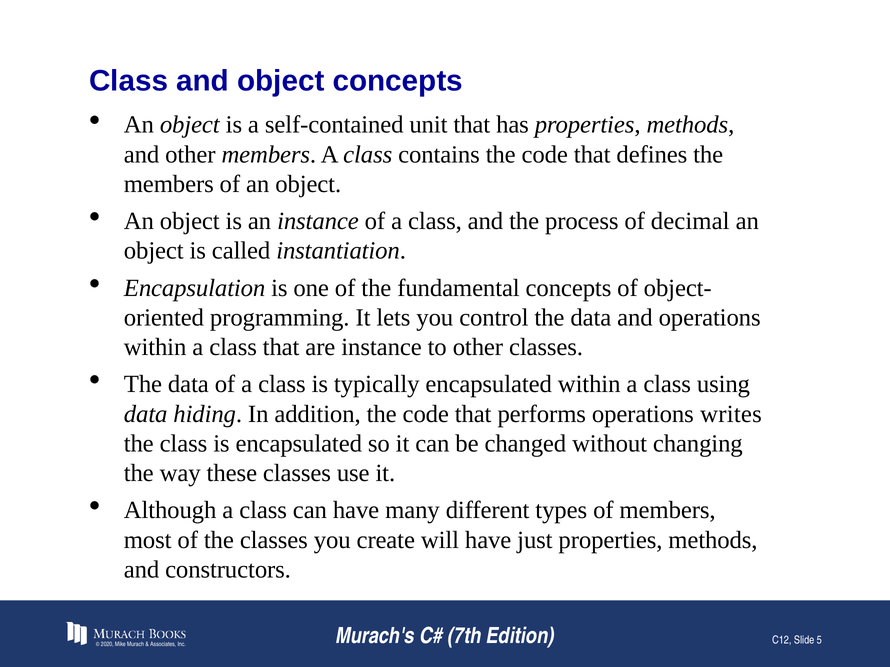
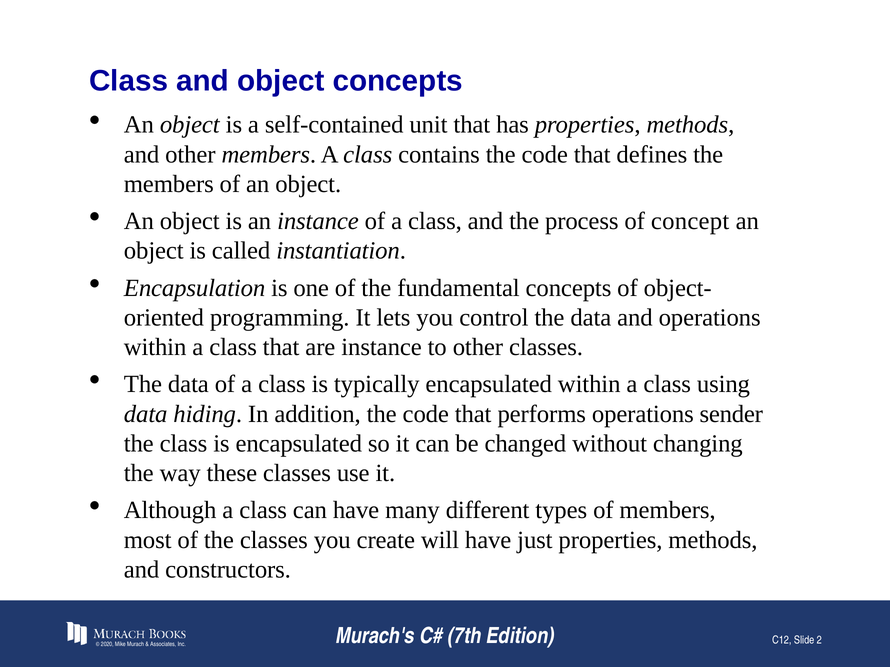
decimal: decimal -> concept (690, 221)
writes: writes -> sender (731, 414)
5: 5 -> 2 (819, 640)
